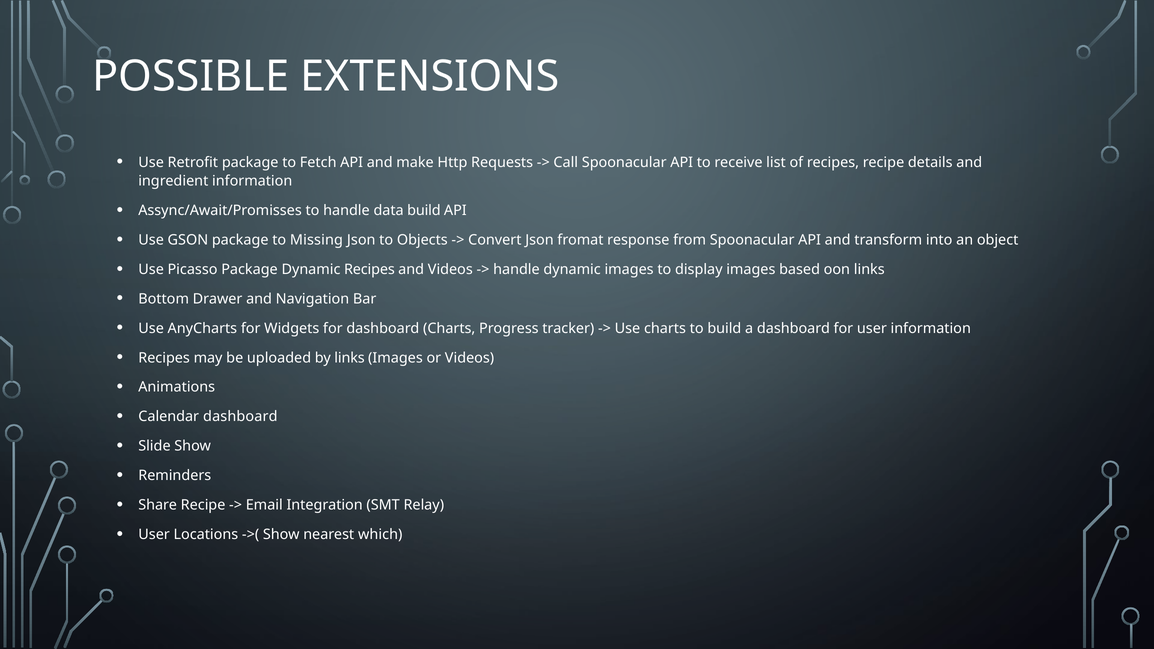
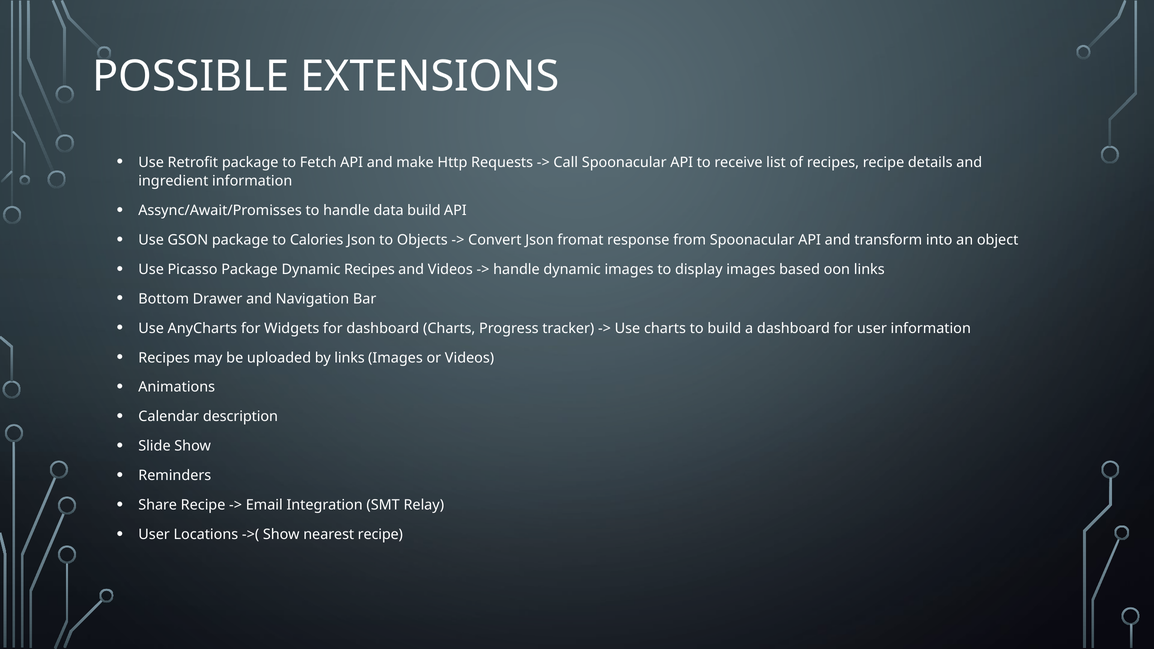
Missing: Missing -> Calories (317, 240)
Calendar dashboard: dashboard -> description (240, 417)
nearest which: which -> recipe (380, 535)
